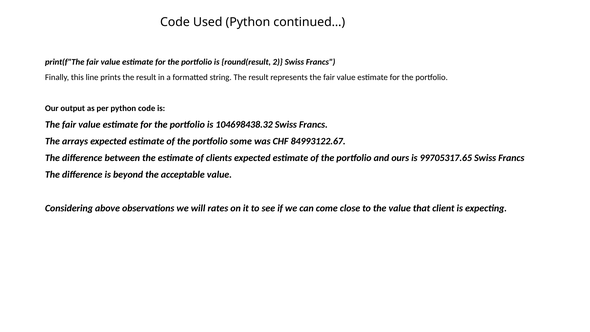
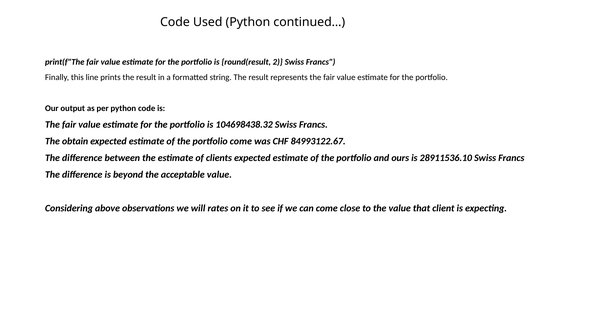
arrays: arrays -> obtain (75, 141)
portfolio some: some -> come (241, 141)
99705317.65: 99705317.65 -> 28911536.10 (446, 158)
